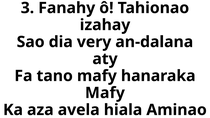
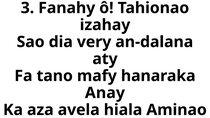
Mafy: Mafy -> Anay (105, 93)
